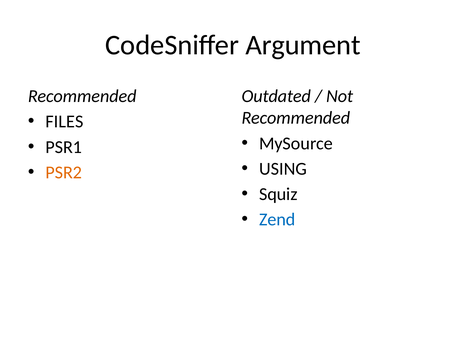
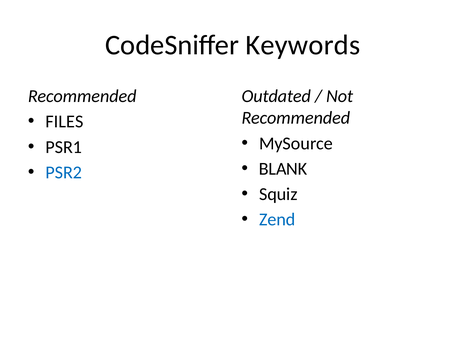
Argument: Argument -> Keywords (303, 45)
USING: USING -> BLANK (283, 169)
PSR2 colour: orange -> blue (64, 172)
